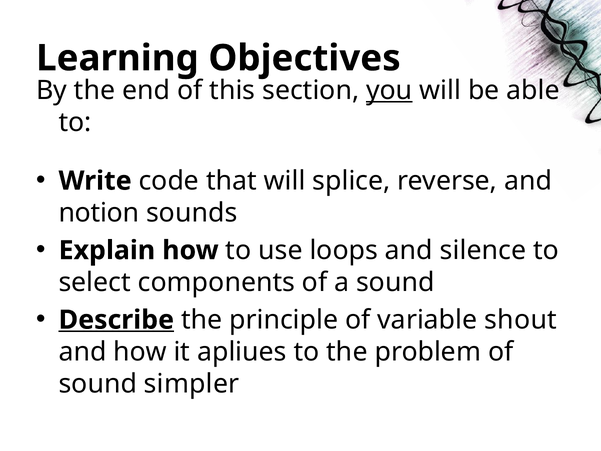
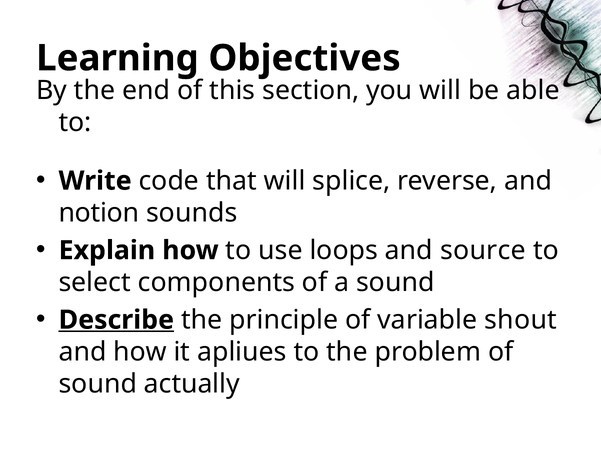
you underline: present -> none (389, 90)
silence: silence -> source (483, 250)
simpler: simpler -> actually (192, 384)
